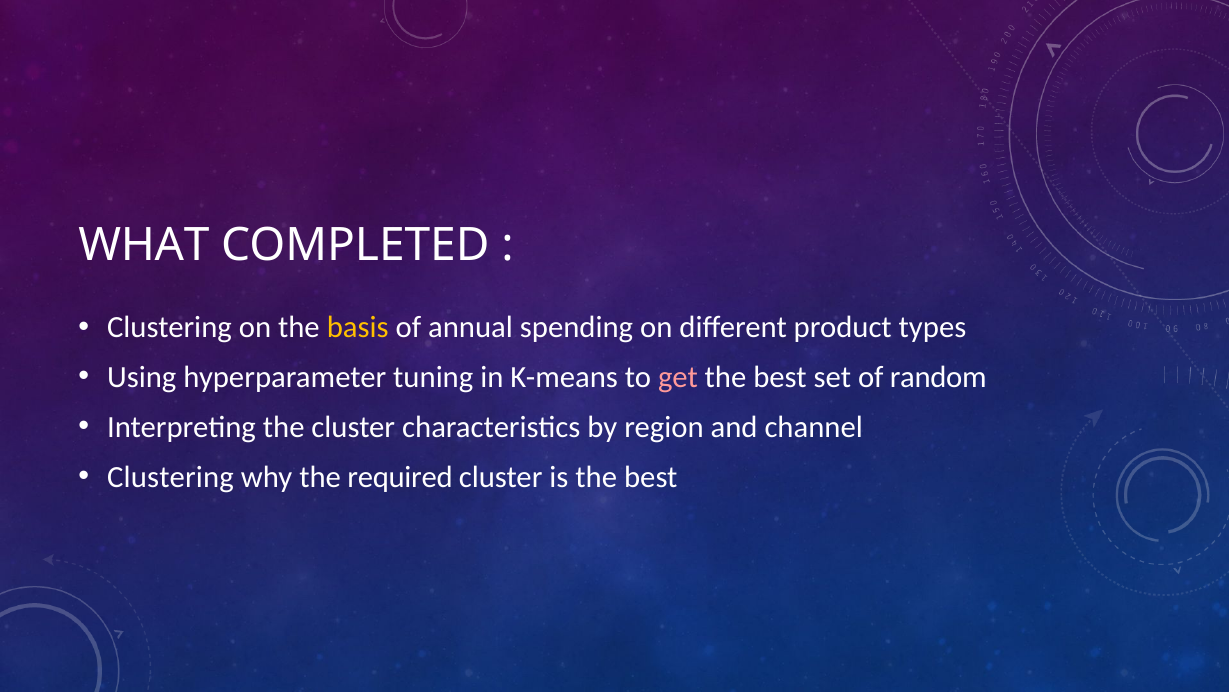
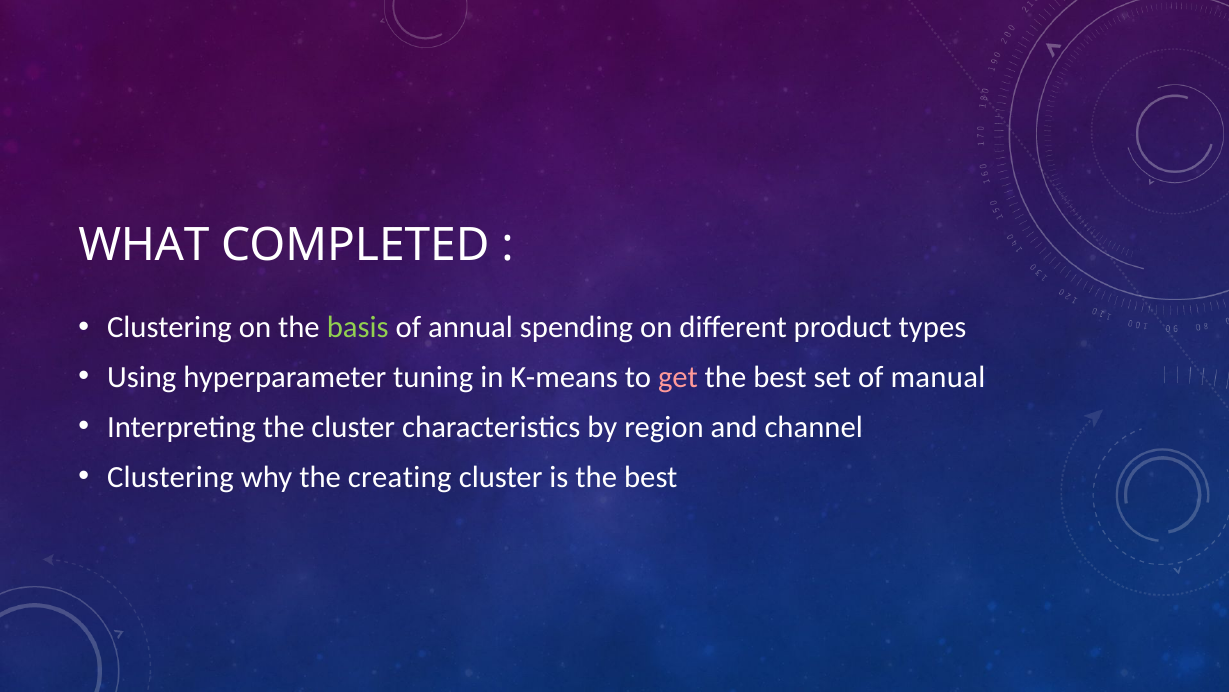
basis colour: yellow -> light green (358, 327)
random: random -> manual (938, 377)
required: required -> creating (400, 476)
